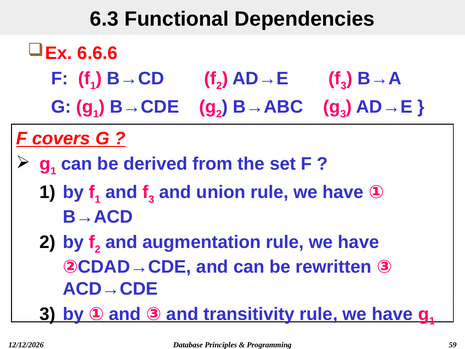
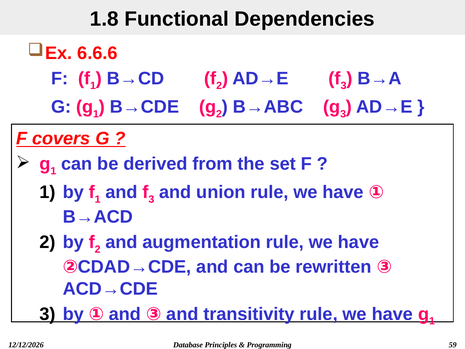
6.3: 6.3 -> 1.8 (104, 19)
